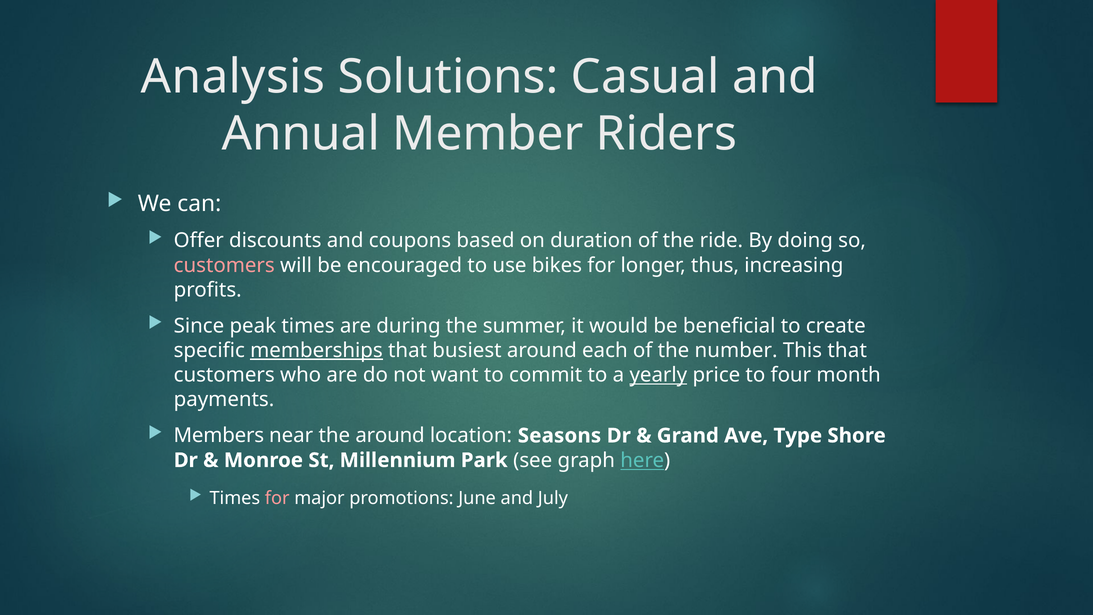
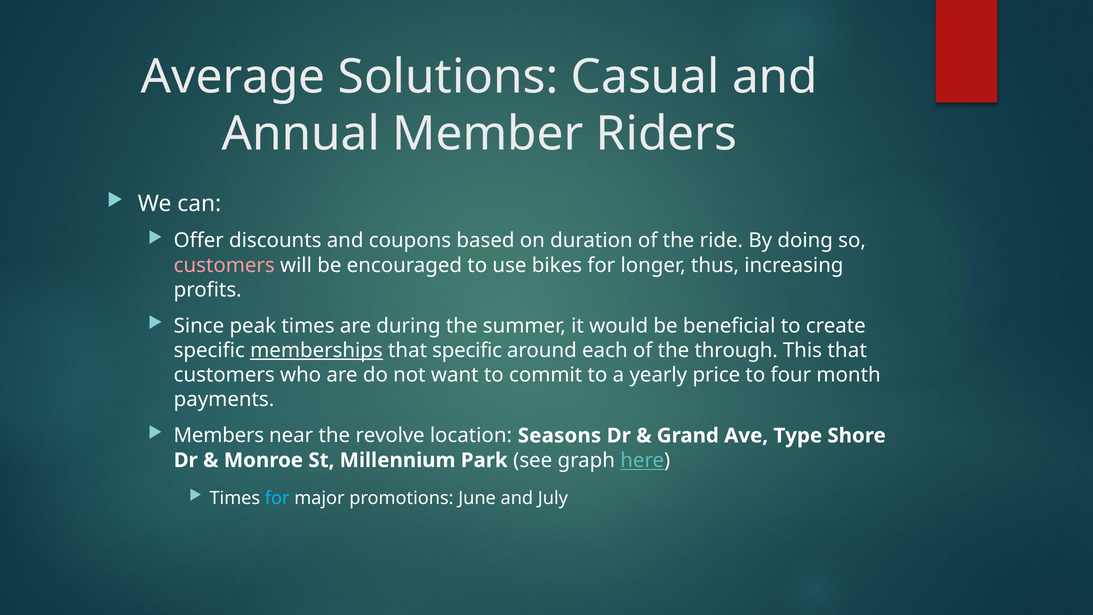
Analysis: Analysis -> Average (233, 77)
that busiest: busiest -> specific (467, 350)
number: number -> through (736, 350)
yearly underline: present -> none (658, 375)
the around: around -> revolve (390, 436)
for colour: pink -> light blue (277, 498)
